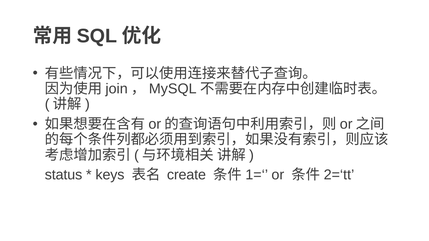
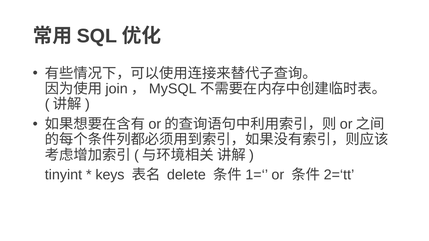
status: status -> tinyint (63, 175)
create: create -> delete (186, 175)
